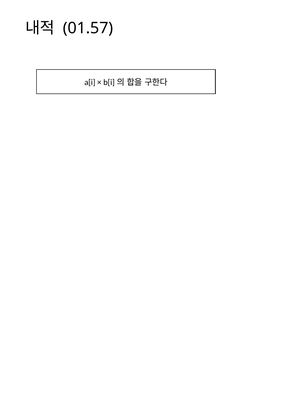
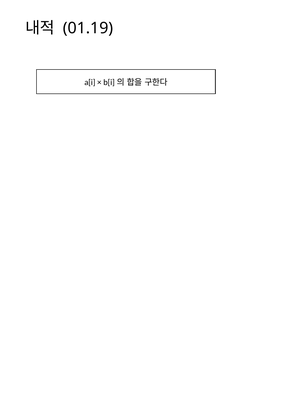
01.57: 01.57 -> 01.19 (88, 28)
